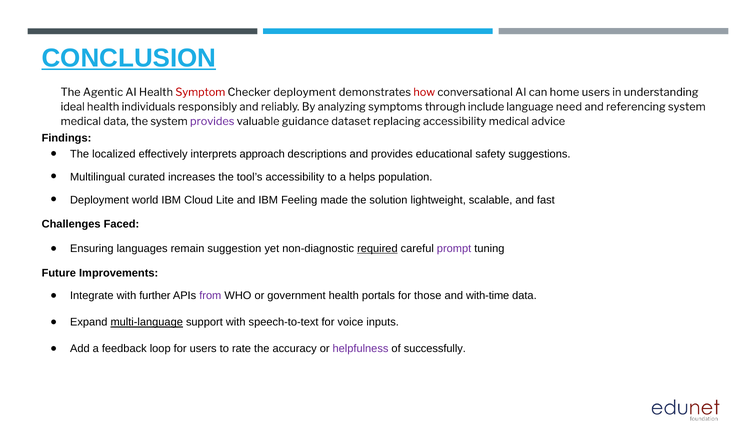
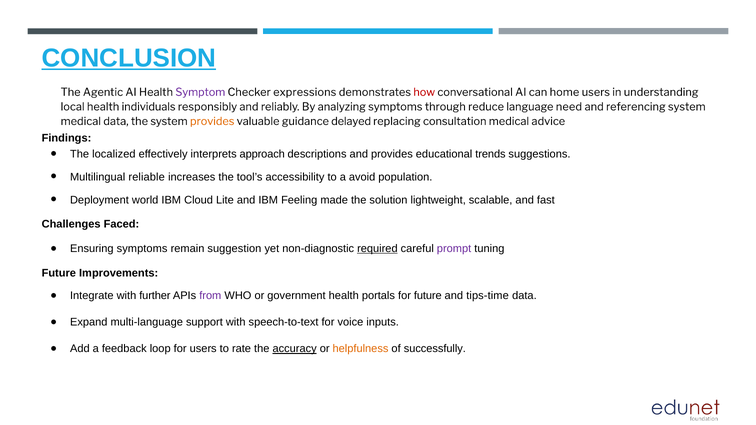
Symptom colour: red -> purple (200, 92)
Checker deployment: deployment -> expressions (305, 92)
ideal: ideal -> local (73, 107)
include: include -> reduce (486, 107)
provides colour: purple -> orange (212, 121)
dataset: dataset -> delayed (351, 121)
replacing accessibility: accessibility -> consultation (455, 121)
safety: safety -> trends (490, 154)
curated: curated -> reliable (147, 177)
helps: helps -> avoid (362, 177)
Ensuring languages: languages -> symptoms (142, 249)
for those: those -> future (428, 296)
with-time: with-time -> tips-time (488, 296)
multi-language underline: present -> none (147, 322)
accuracy underline: none -> present (295, 349)
helpfulness colour: purple -> orange (361, 349)
